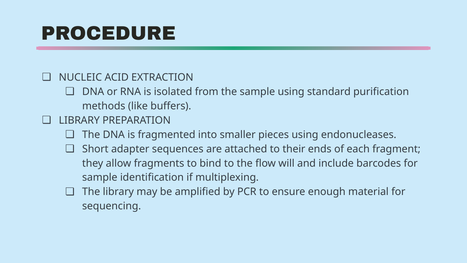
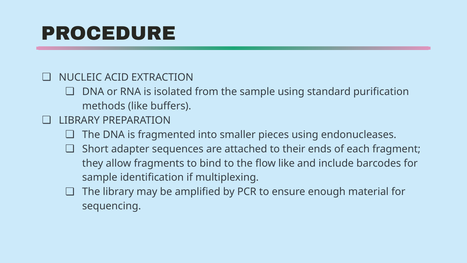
flow will: will -> like (287, 163)
